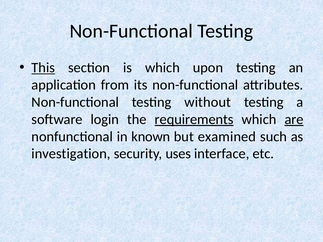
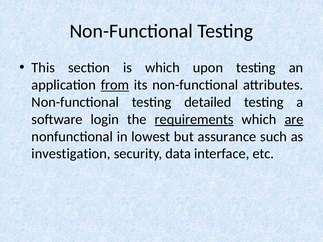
This underline: present -> none (43, 68)
from underline: none -> present (115, 85)
without: without -> detailed (208, 102)
known: known -> lowest (151, 137)
examined: examined -> assurance (227, 137)
uses: uses -> data (178, 154)
